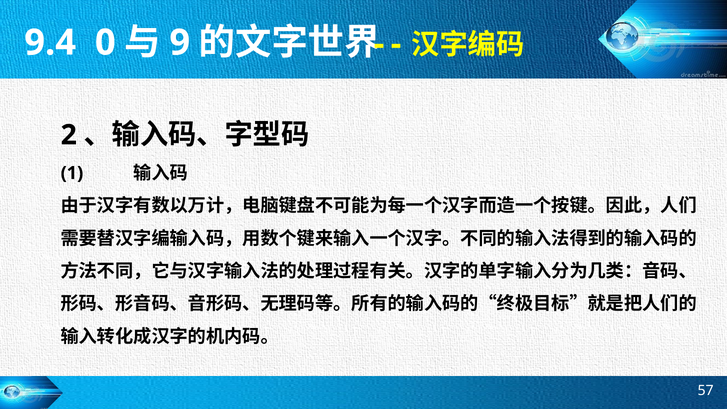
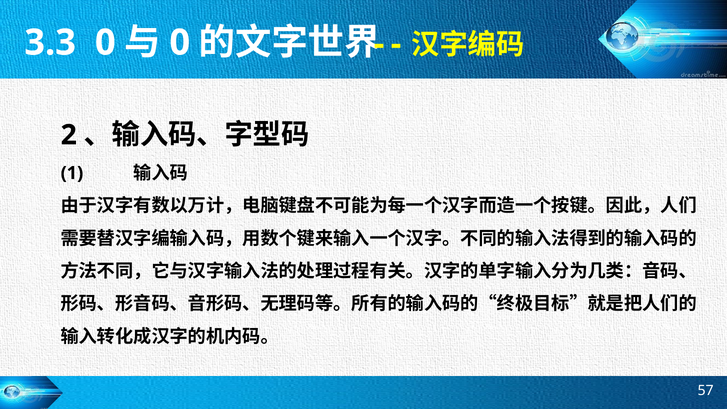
9.4: 9.4 -> 3.3 (50, 43)
9: 9 -> 0 (180, 43)
